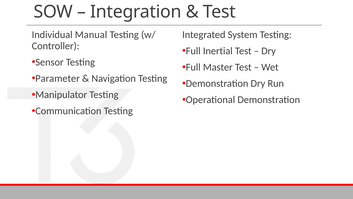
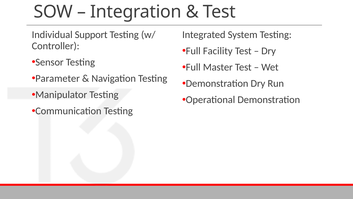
Manual: Manual -> Support (91, 35)
Inertial: Inertial -> Facility (218, 51)
